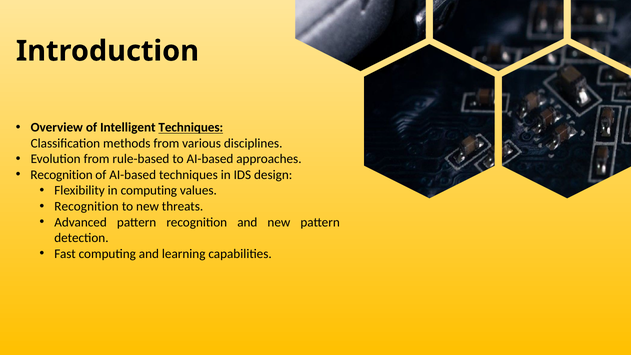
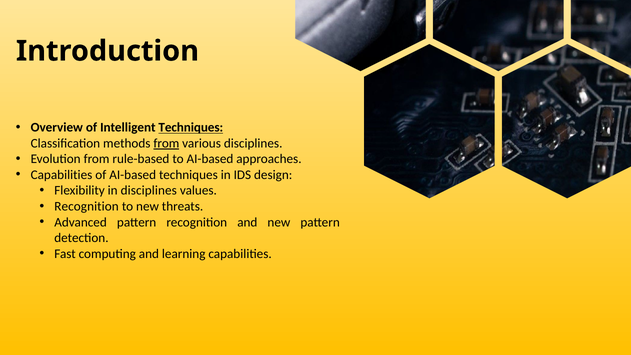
from underline: none -> present (166, 143)
Recognition: Recognition -> Capabilities (61, 175)
in computing: computing -> disciplines (149, 191)
